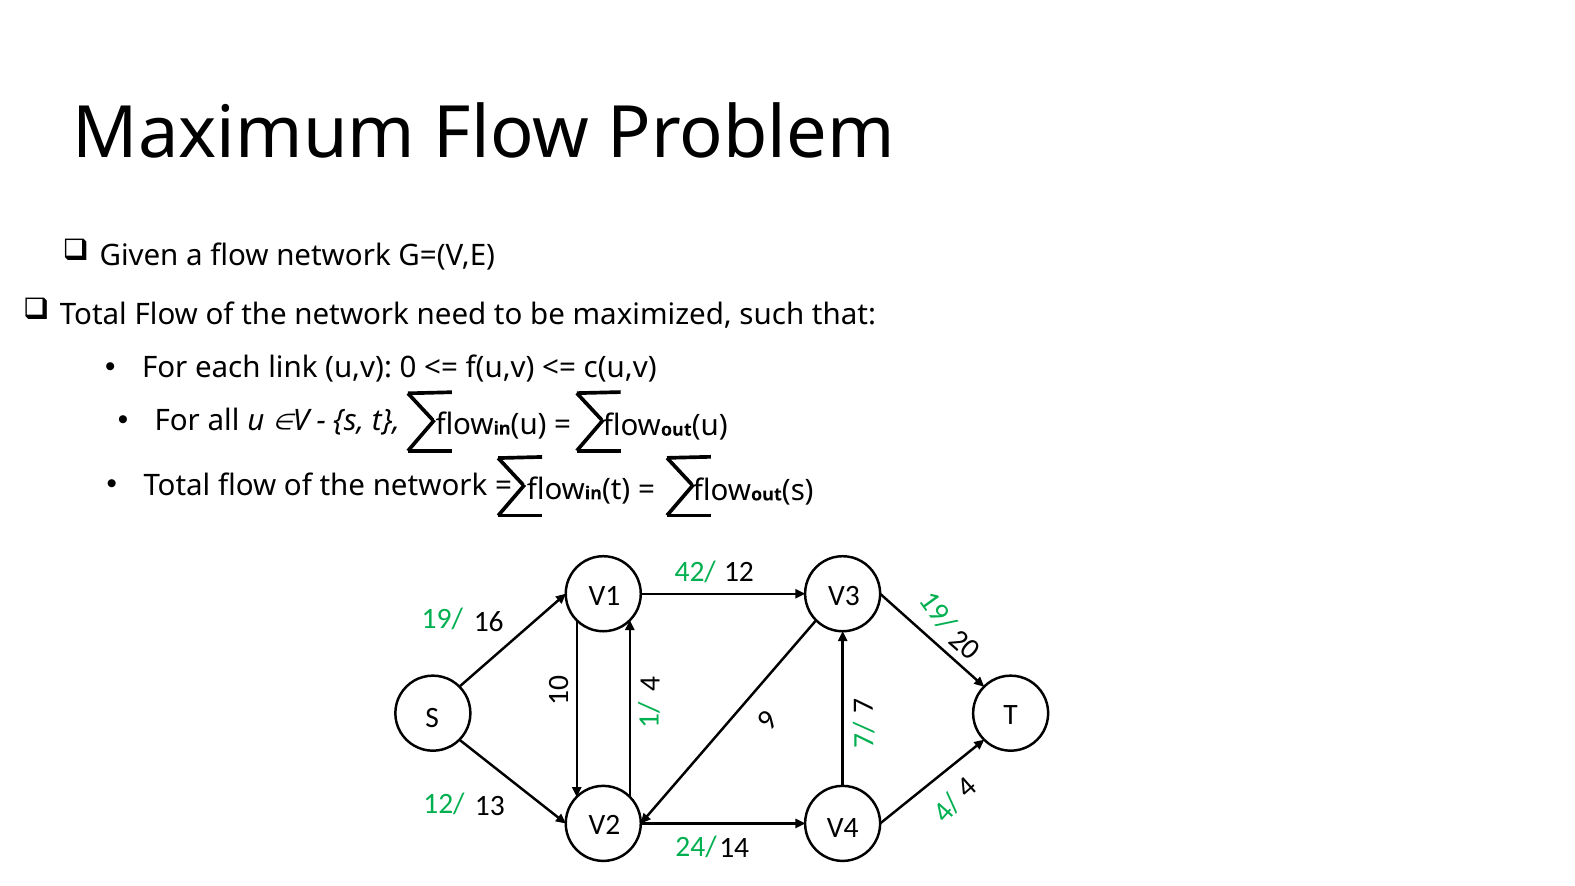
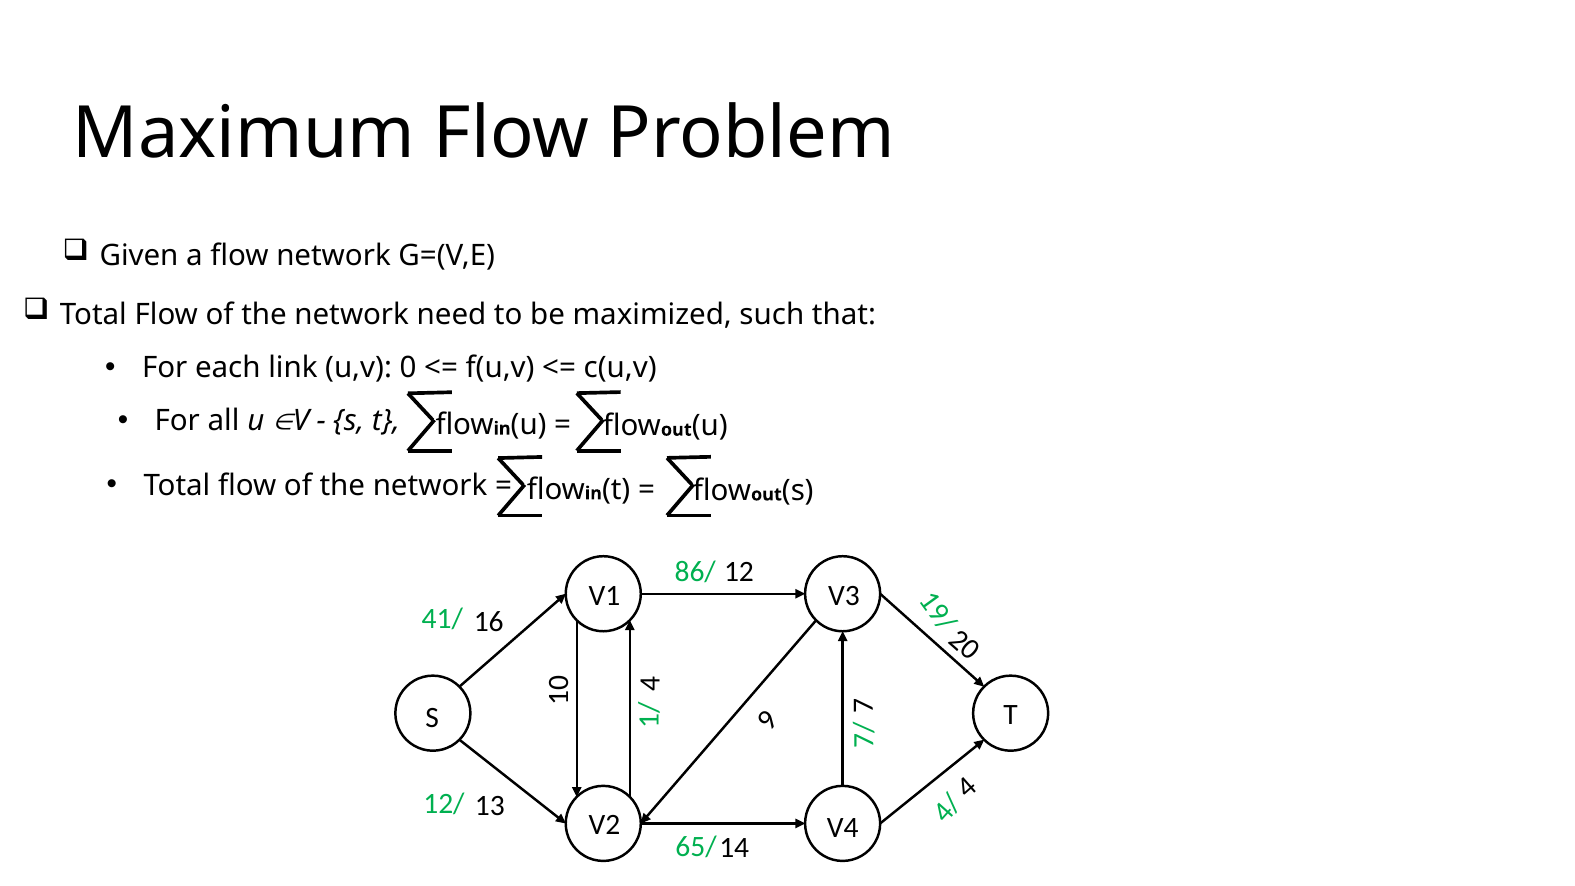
42/: 42/ -> 86/ (695, 572)
19/: 19/ -> 41/ (442, 619)
24/: 24/ -> 65/ (696, 847)
